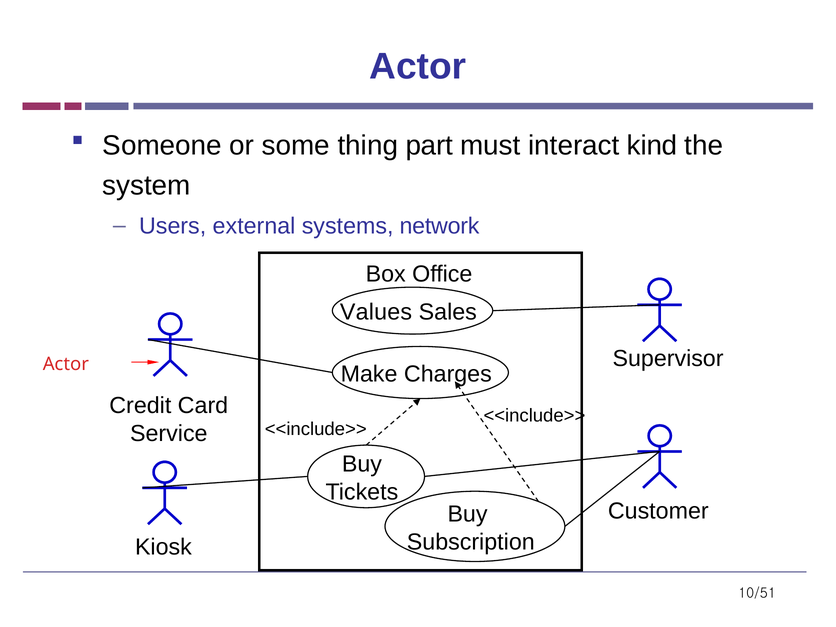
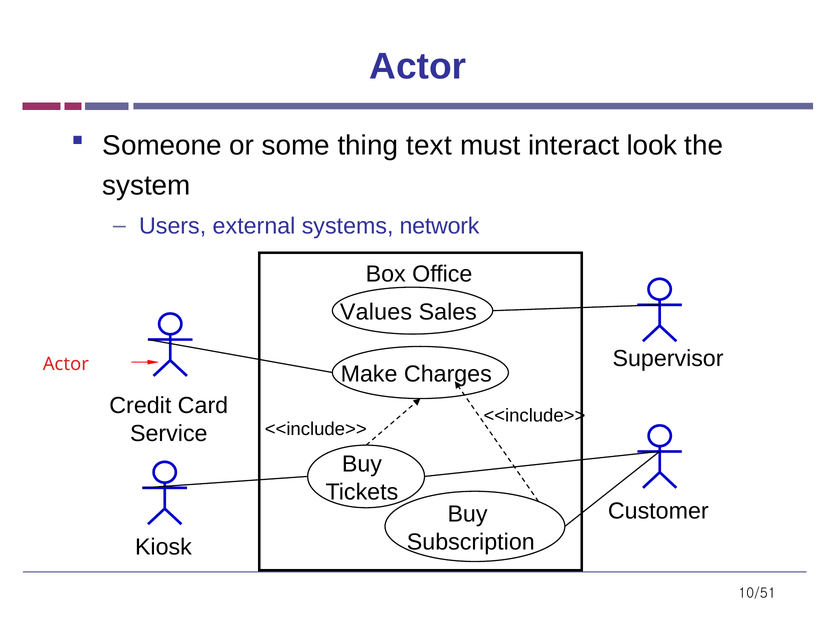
part: part -> text (429, 146)
kind: kind -> look (652, 146)
